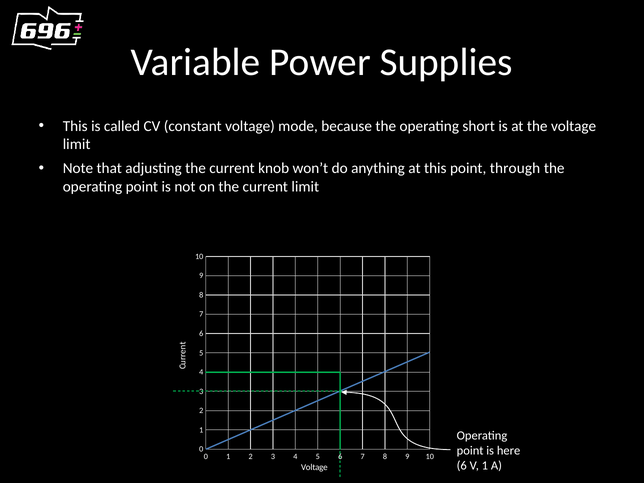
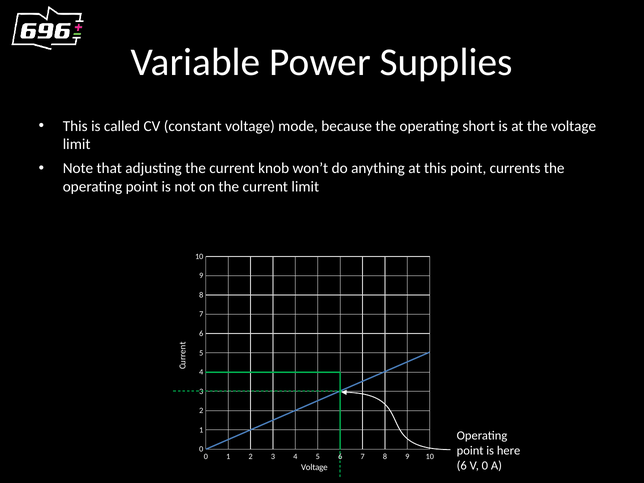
through: through -> currents (515, 168)
V 1: 1 -> 0 (485, 466)
